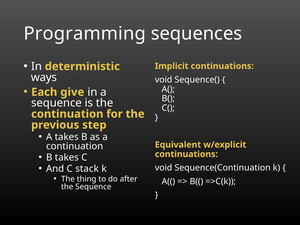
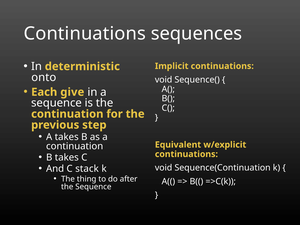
Programming: Programming -> Continuations (85, 34)
ways: ways -> onto (44, 77)
